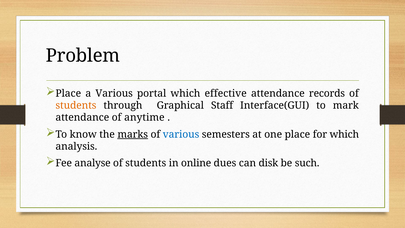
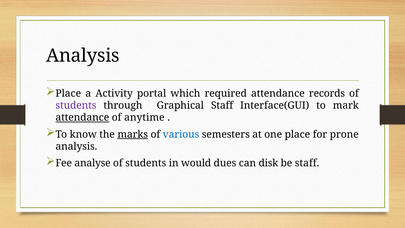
Problem: Problem -> Analysis (83, 56)
a Various: Various -> Activity (114, 93)
effective: effective -> required (226, 93)
students colour: orange -> purple (76, 105)
attendance underline: none -> present (82, 118)
for which: which -> prone (344, 134)
online: online -> would (196, 163)
be such: such -> staff (307, 163)
